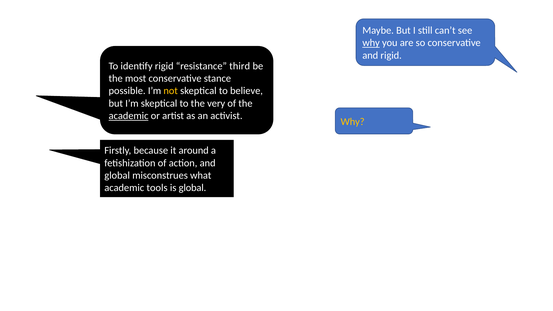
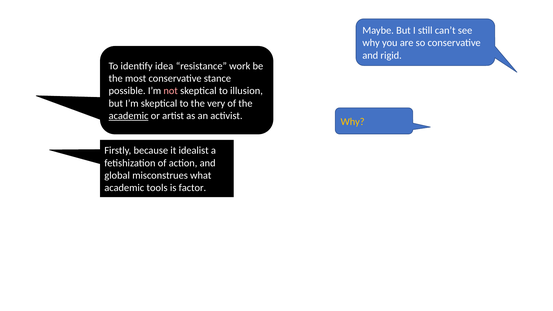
why underline: present -> none (371, 43)
identify rigid: rigid -> idea (164, 66)
third: third -> work (240, 66)
not colour: yellow -> pink (171, 91)
believe: believe -> illusion (246, 91)
around: around -> idealist (194, 151)
is global: global -> factor (192, 188)
